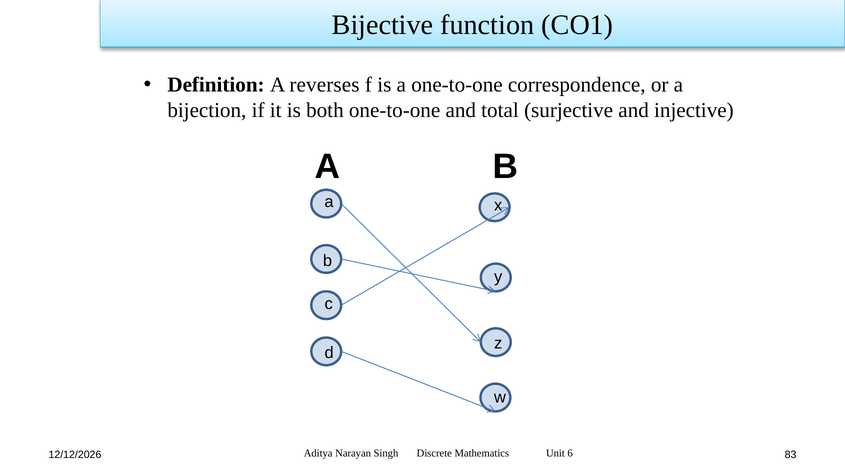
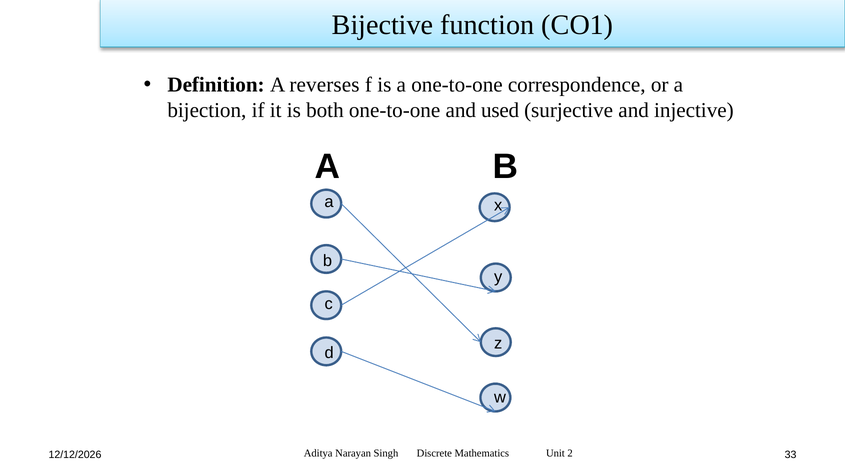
total: total -> used (500, 110)
6: 6 -> 2 (570, 453)
83: 83 -> 33 (791, 454)
